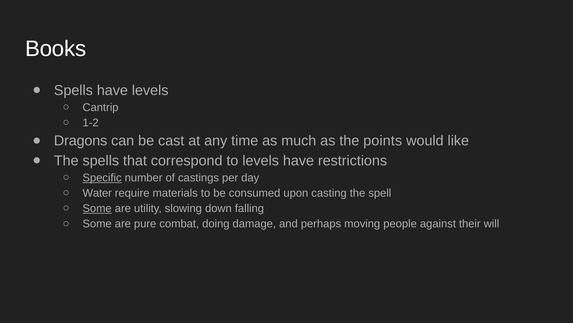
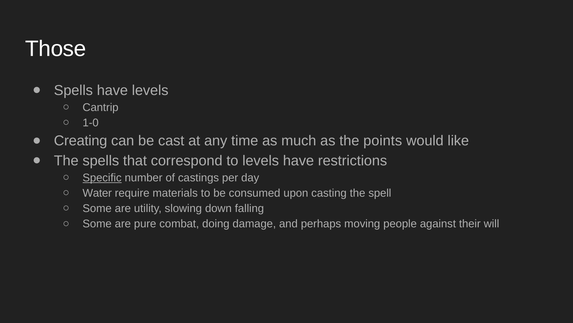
Books: Books -> Those (56, 49)
1-2: 1-2 -> 1-0 (91, 123)
Dragons: Dragons -> Creating (81, 141)
Some underline: present -> none (97, 208)
